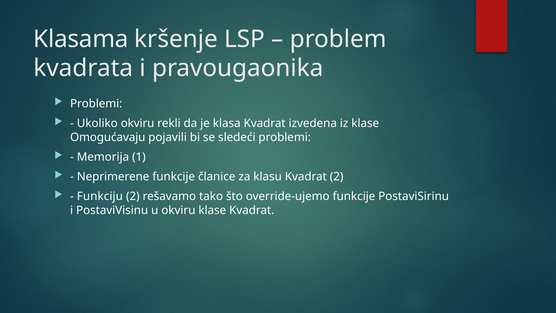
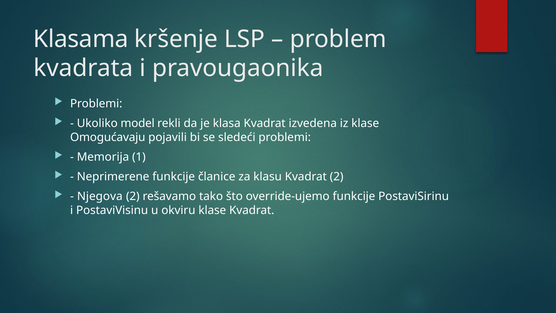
Ukoliko okviru: okviru -> model (138, 123)
Funkciju: Funkciju -> Njegova (100, 196)
